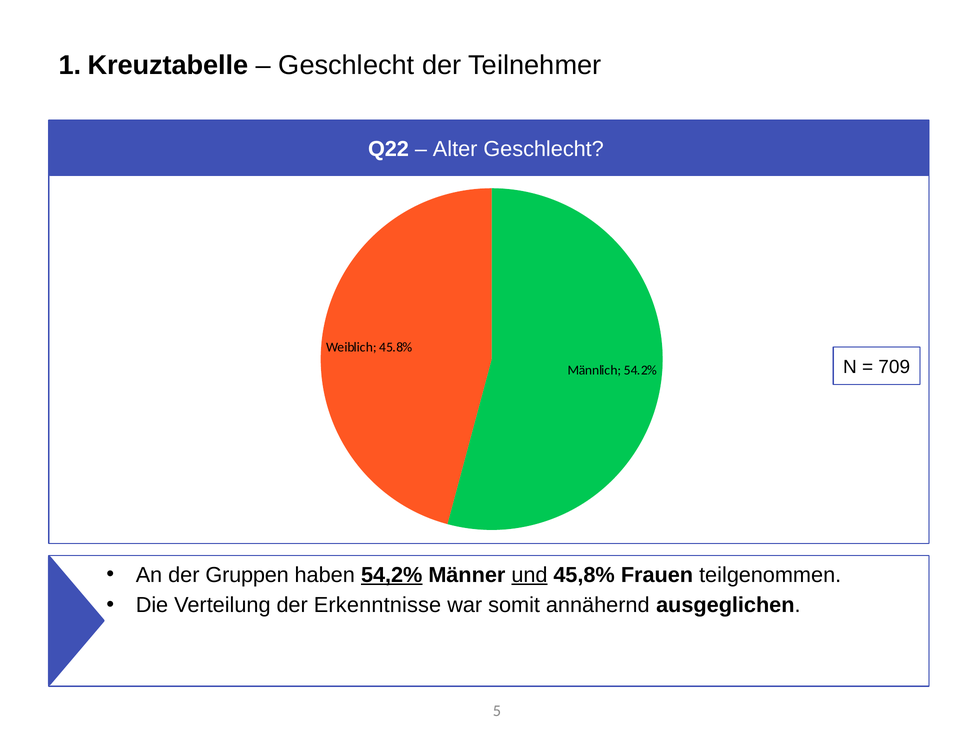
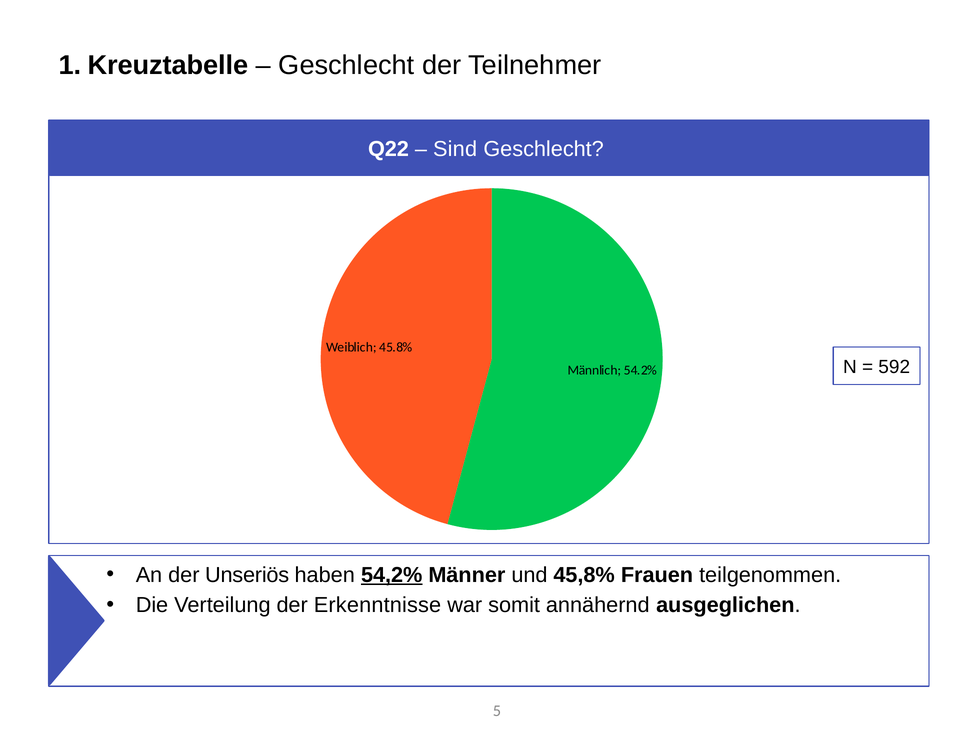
Alter: Alter -> Sind (455, 149)
709: 709 -> 592 (894, 367)
Gruppen: Gruppen -> Unseriös (247, 575)
und underline: present -> none (529, 575)
